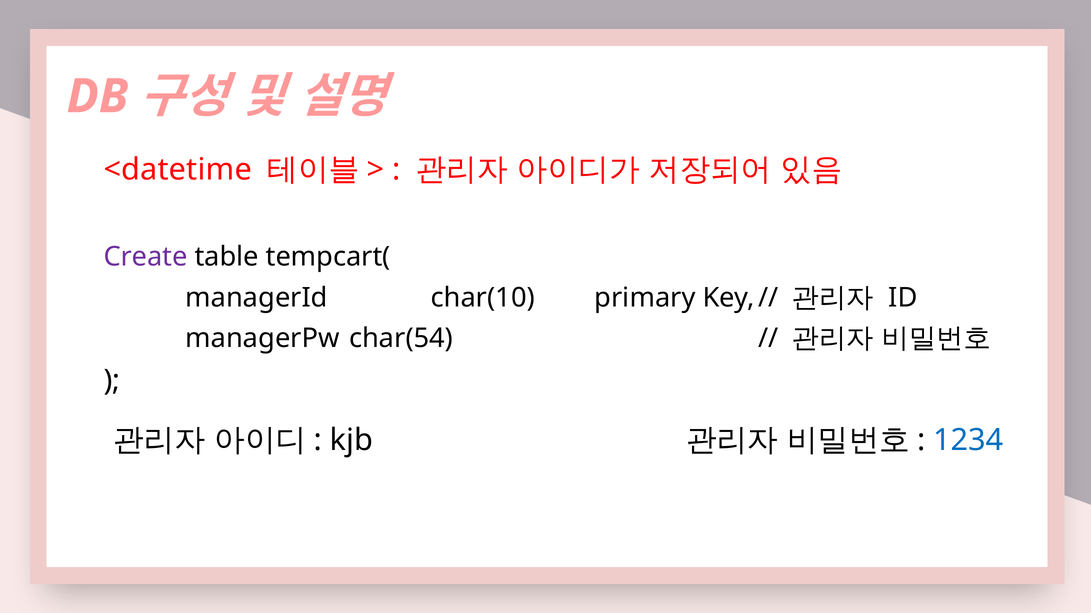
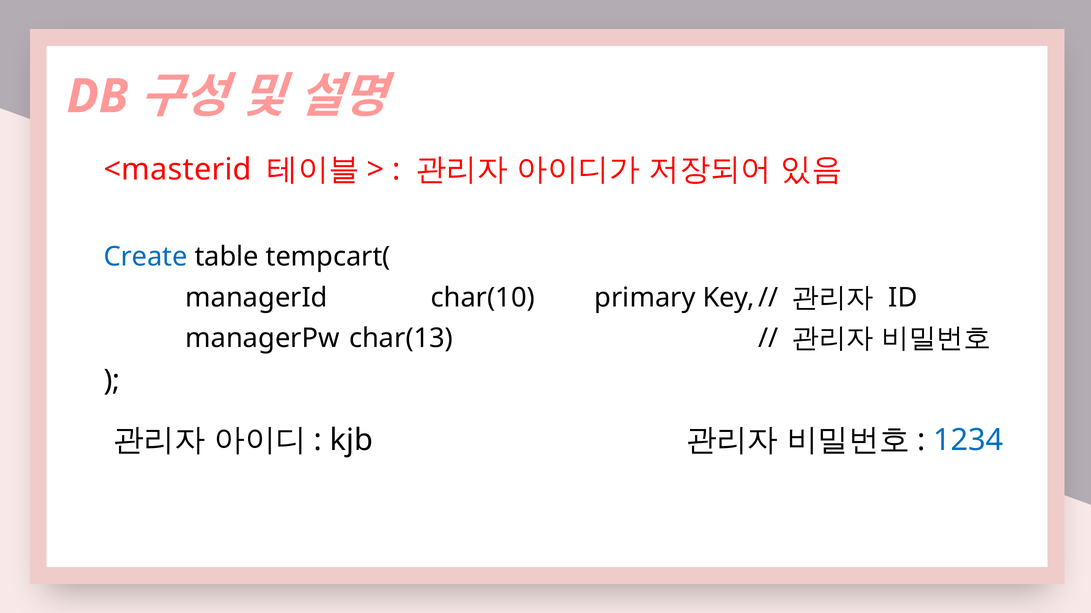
<datetime: <datetime -> <masterid (178, 170)
Create colour: purple -> blue (146, 257)
char(54: char(54 -> char(13 (401, 339)
